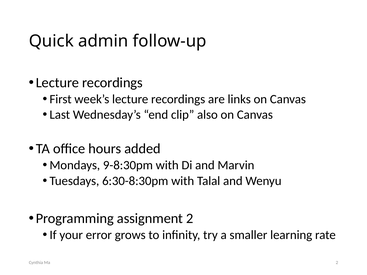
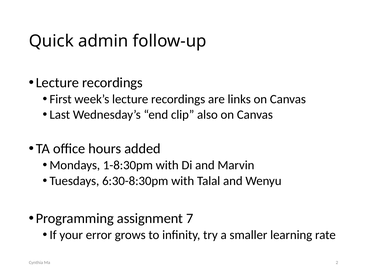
9-8:30pm: 9-8:30pm -> 1-8:30pm (128, 165)
assignment 2: 2 -> 7 (190, 219)
